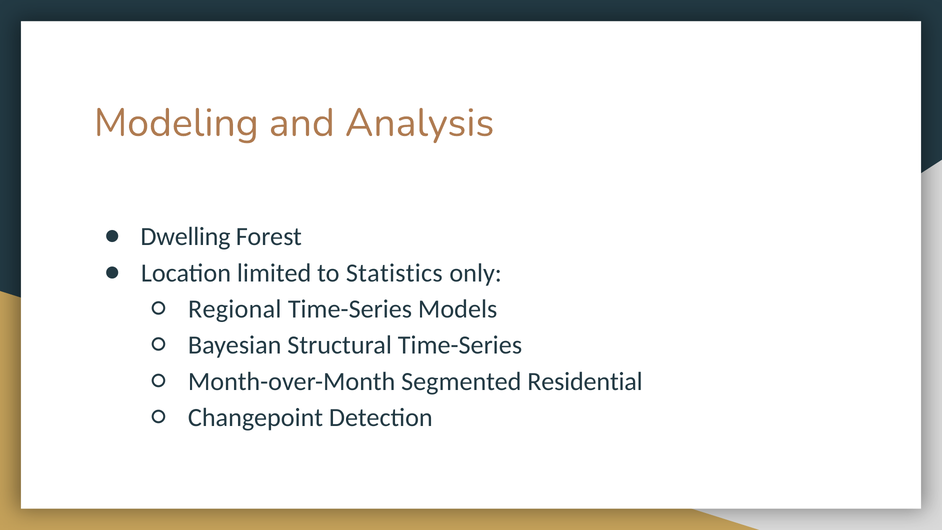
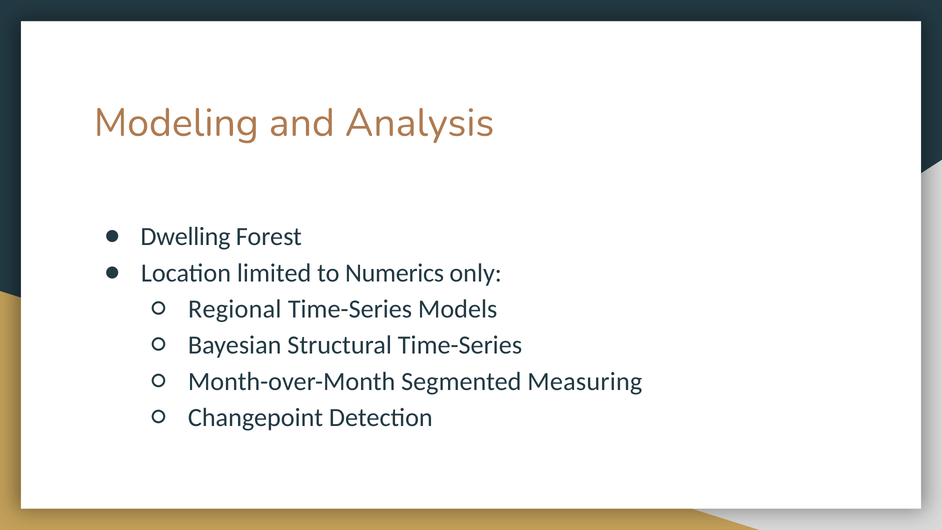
Statistics: Statistics -> Numerics (395, 273)
Residential: Residential -> Measuring (585, 381)
